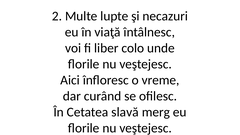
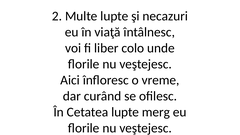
Cetatea slavă: slavă -> lupte (125, 112)
